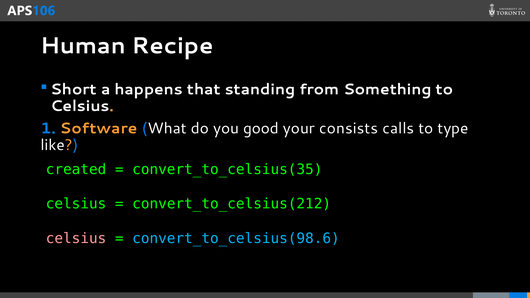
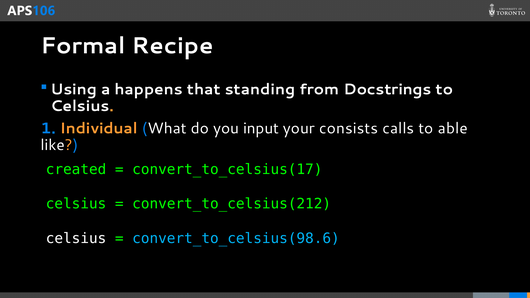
Human: Human -> Formal (83, 46)
Short: Short -> Using (74, 90)
Something: Something -> Docstrings (387, 90)
Software: Software -> Individual (99, 128)
good: good -> input (261, 128)
type: type -> able (453, 128)
convert_to_celsius(35: convert_to_celsius(35 -> convert_to_celsius(17 (227, 170)
celsius colour: pink -> white (76, 238)
